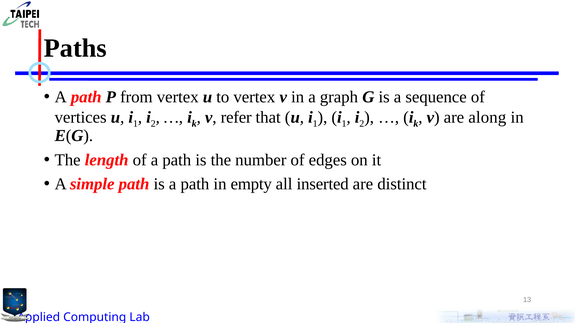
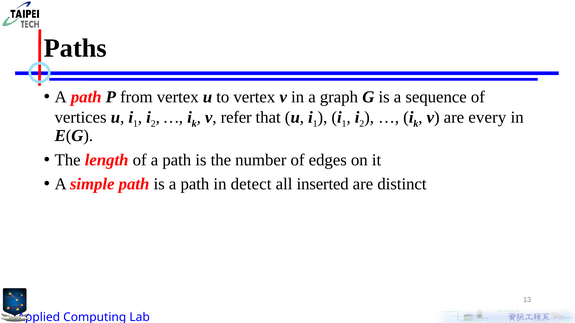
along: along -> every (487, 117)
empty: empty -> detect (251, 184)
